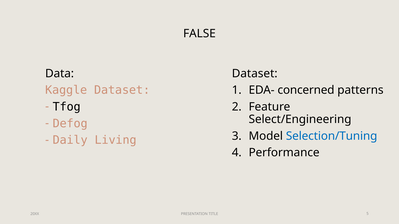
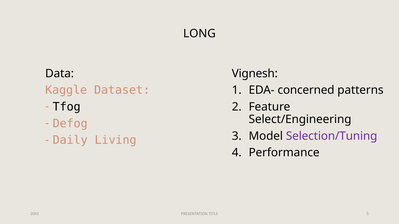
FALSE: FALSE -> LONG (199, 34)
Dataset: Dataset -> Vignesh (255, 74)
Selection/Tuning colour: blue -> purple (332, 136)
